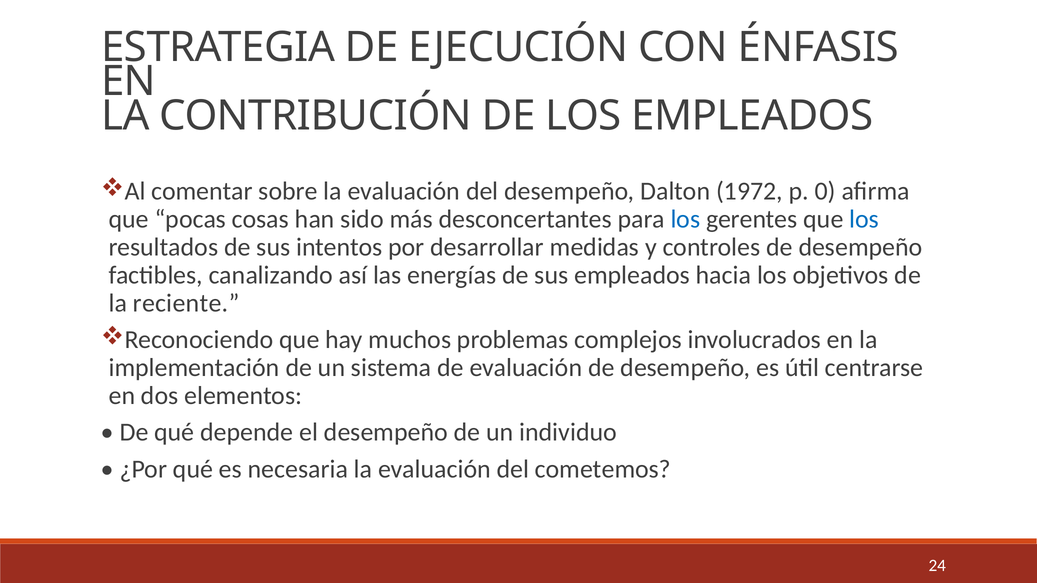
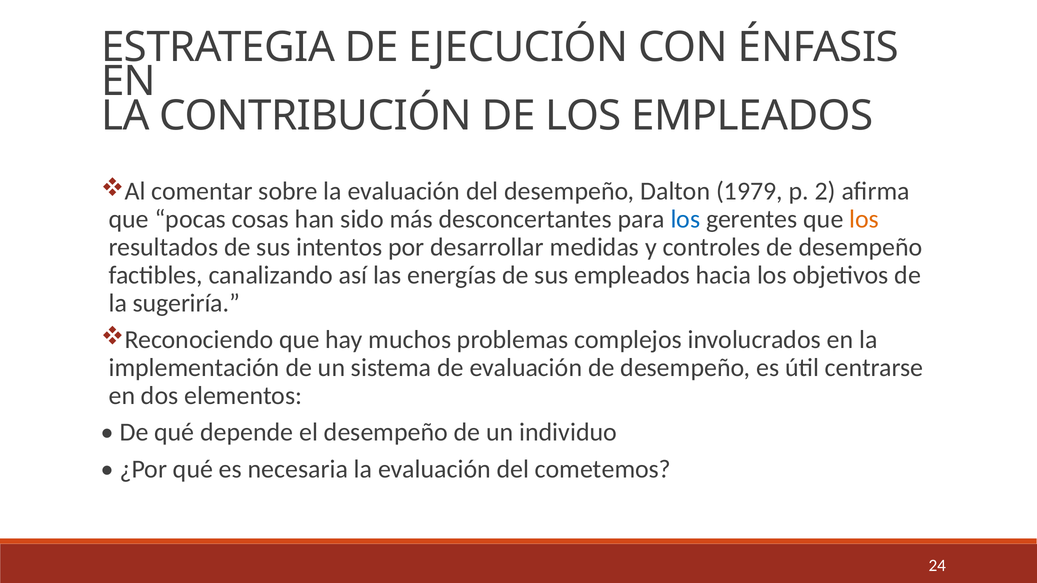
1972: 1972 -> 1979 (750, 191)
0: 0 -> 2 (825, 191)
los colour: blue -> orange (864, 219)
reciente: reciente -> sugeriría (186, 303)
